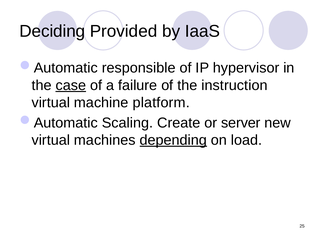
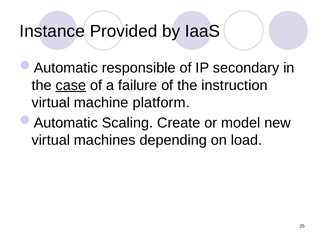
Deciding: Deciding -> Instance (52, 31)
hypervisor: hypervisor -> secondary (246, 68)
server: server -> model (241, 123)
depending underline: present -> none (173, 140)
